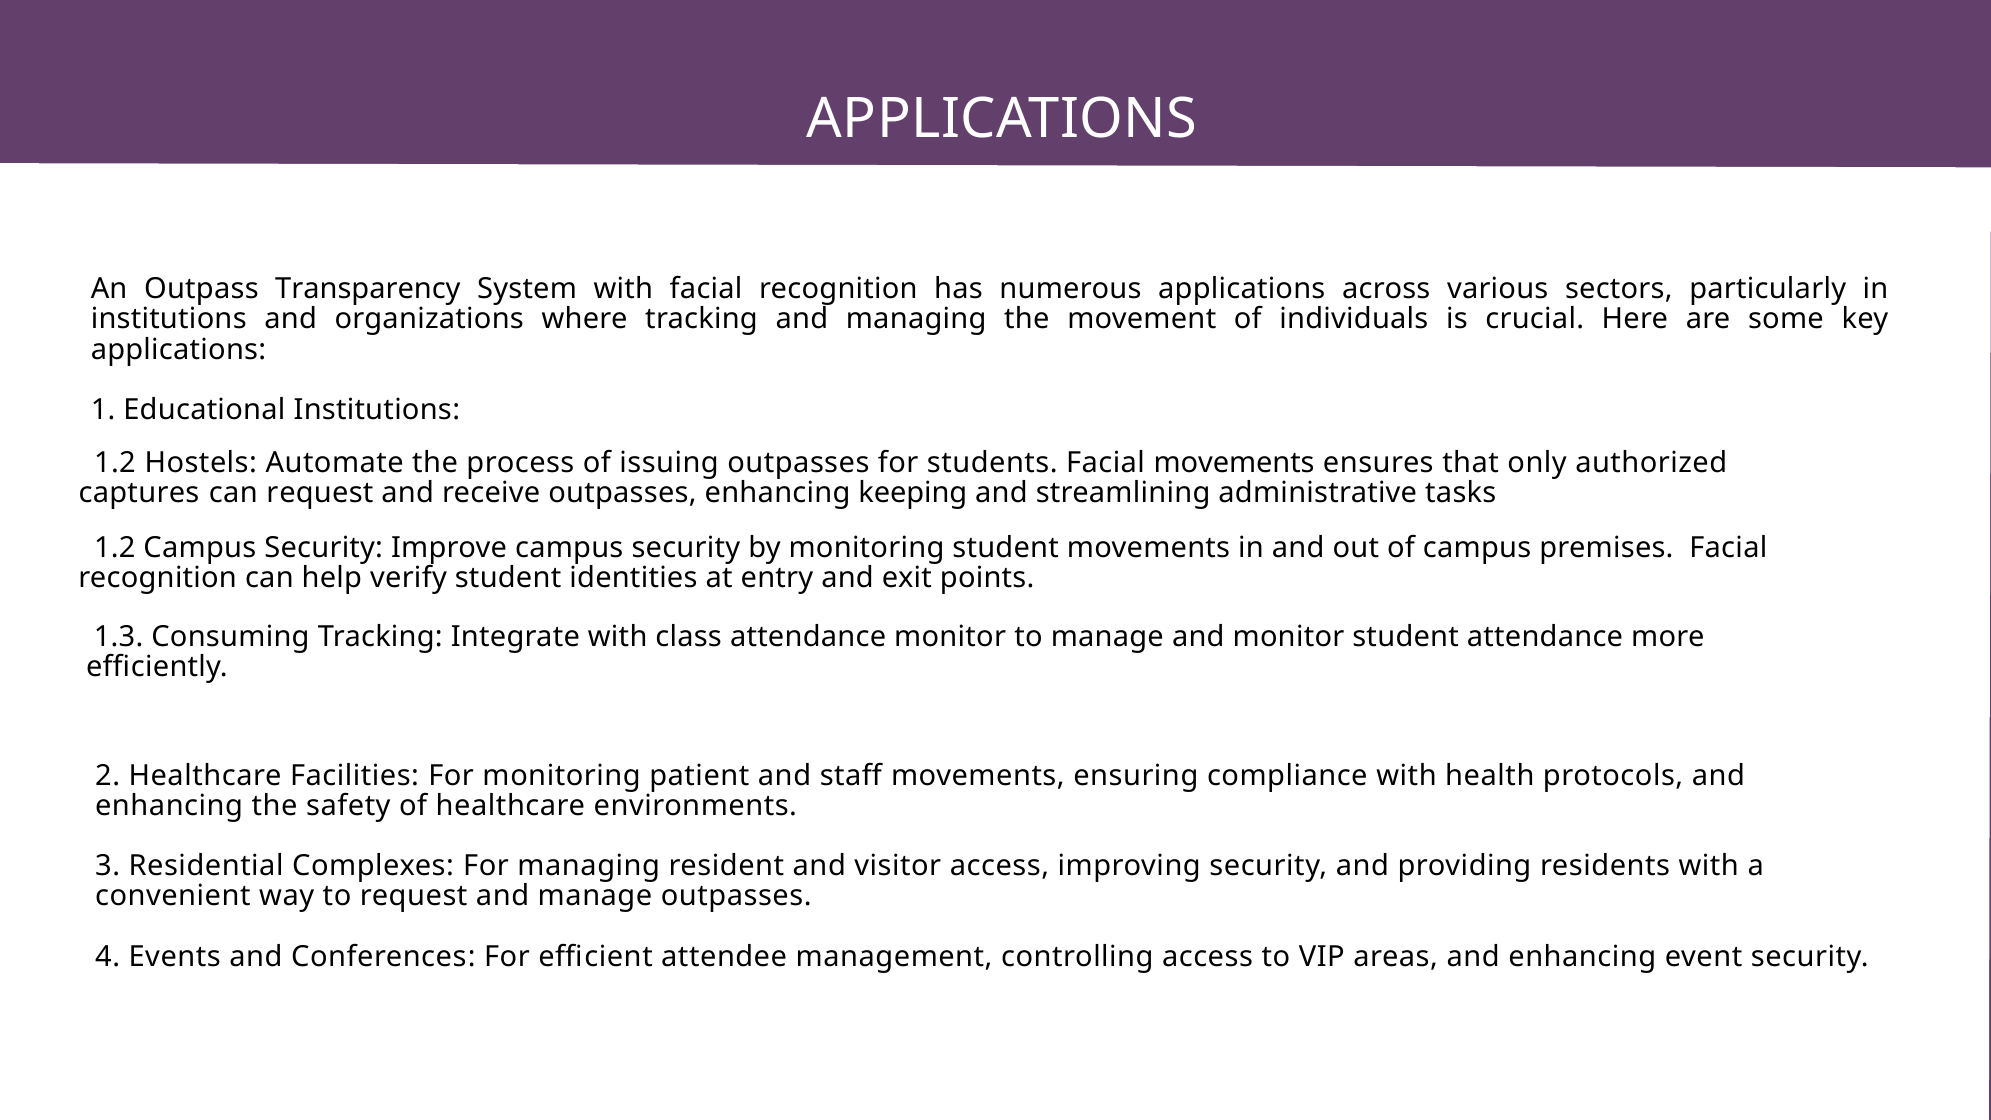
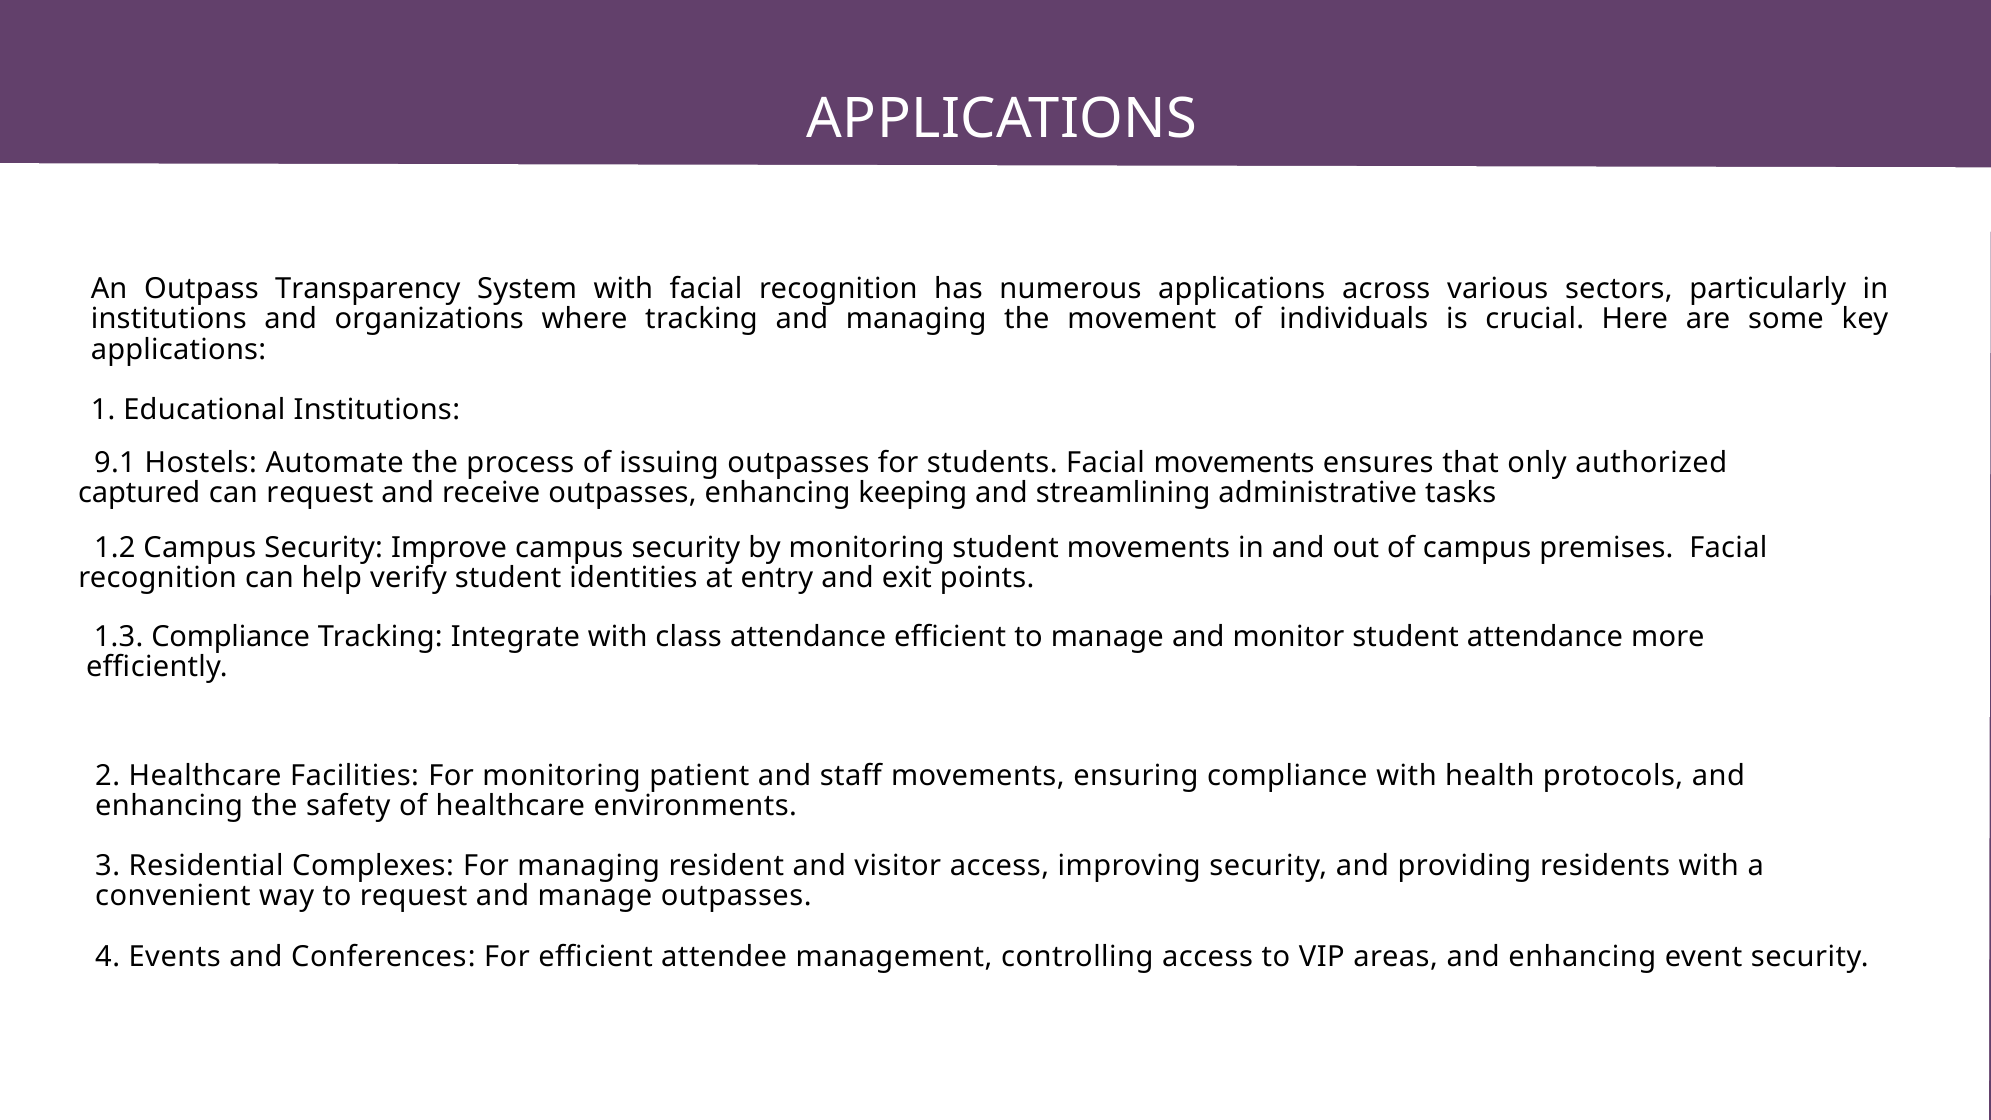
1.2: 1.2 -> 9.1 (115, 463)
captures: captures -> captured (139, 493)
1.3 Consuming: Consuming -> Compliance (231, 637)
attendance monitor: monitor -> efficient (950, 637)
